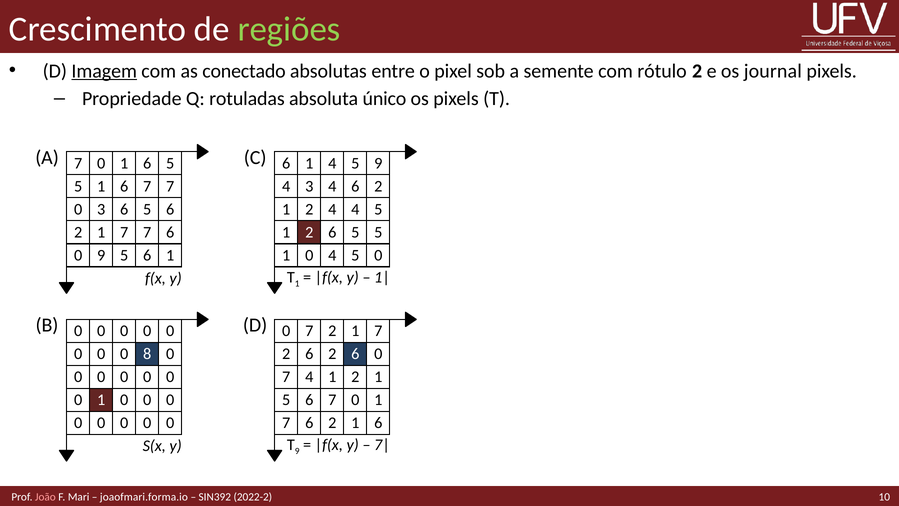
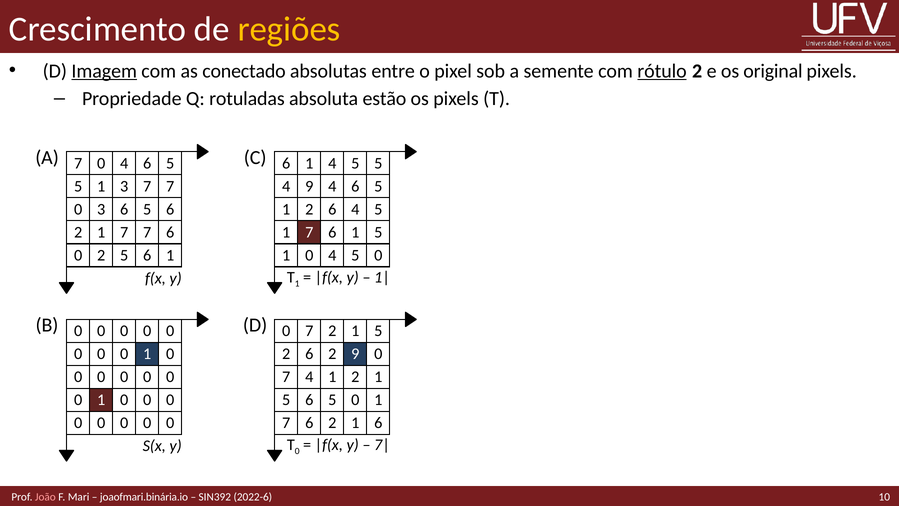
regiões colour: light green -> yellow (289, 29)
rótulo underline: none -> present (662, 71)
journal: journal -> original (773, 71)
único: único -> estão (384, 99)
4 5 9: 9 -> 5 (378, 163)
1: 1 -> 4 (124, 163)
5 1 6: 6 -> 3 (124, 186)
4 3: 3 -> 9 (309, 186)
2: 2 -> 5 (378, 186)
1 2 4: 4 -> 6 (332, 209)
2: 2 -> 7 (309, 232)
5: 5 -> 1 (355, 232)
0 9: 9 -> 2 (101, 255)
7 2 1 7: 7 -> 5 (378, 331)
8: 8 -> 1 (147, 354)
6 2 6: 6 -> 9 (355, 354)
5 6 7: 7 -> 5 (332, 400)
T 9: 9 -> 0 (297, 451)
joaofmari.forma.io: joaofmari.forma.io -> joaofmari.binária.io (144, 497)
2022-2: 2022-2 -> 2022-6 (253, 497)
